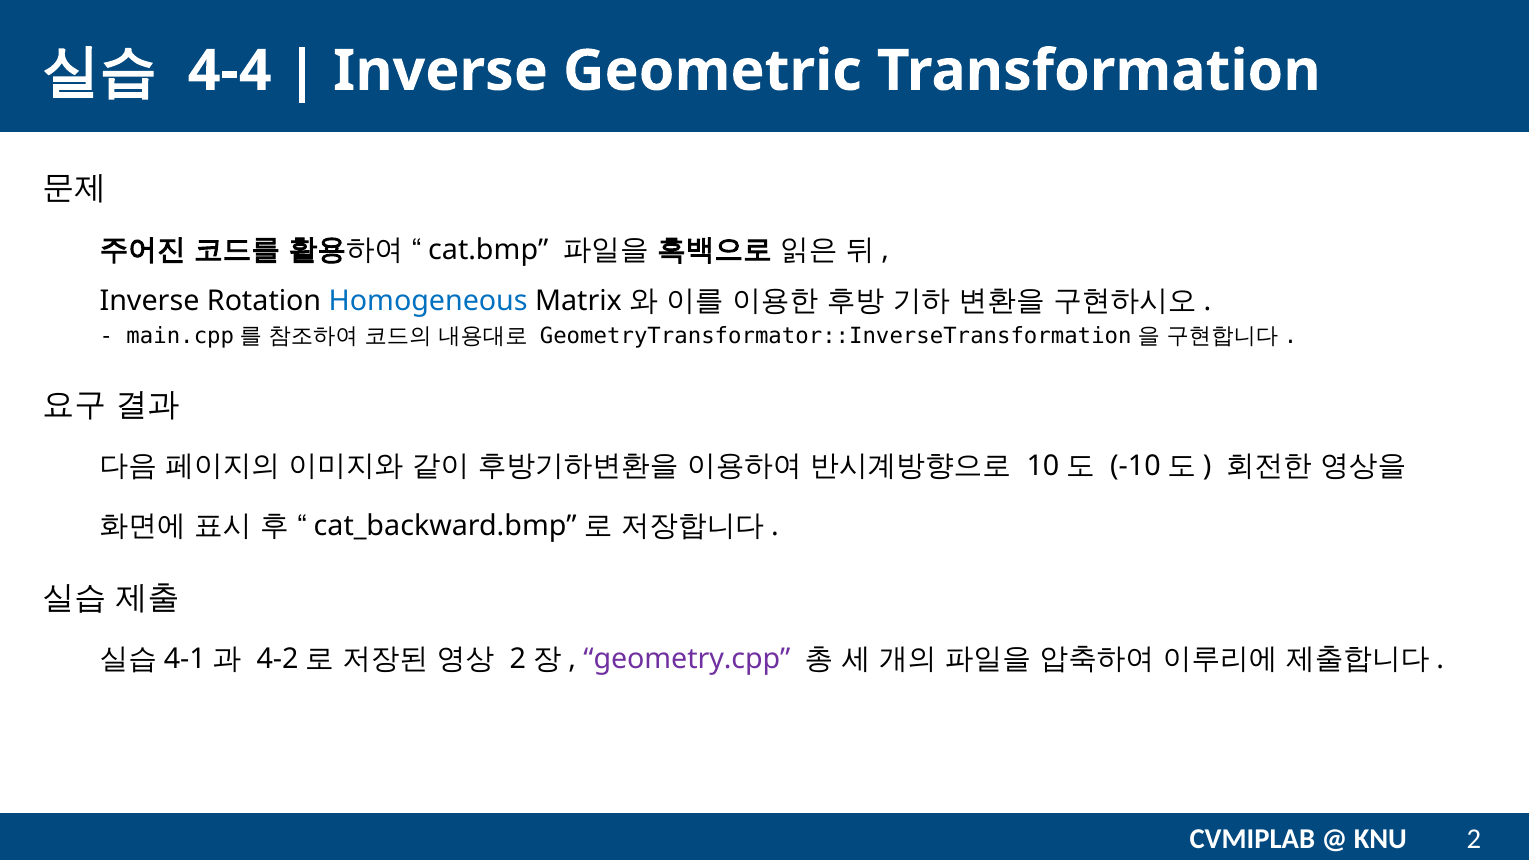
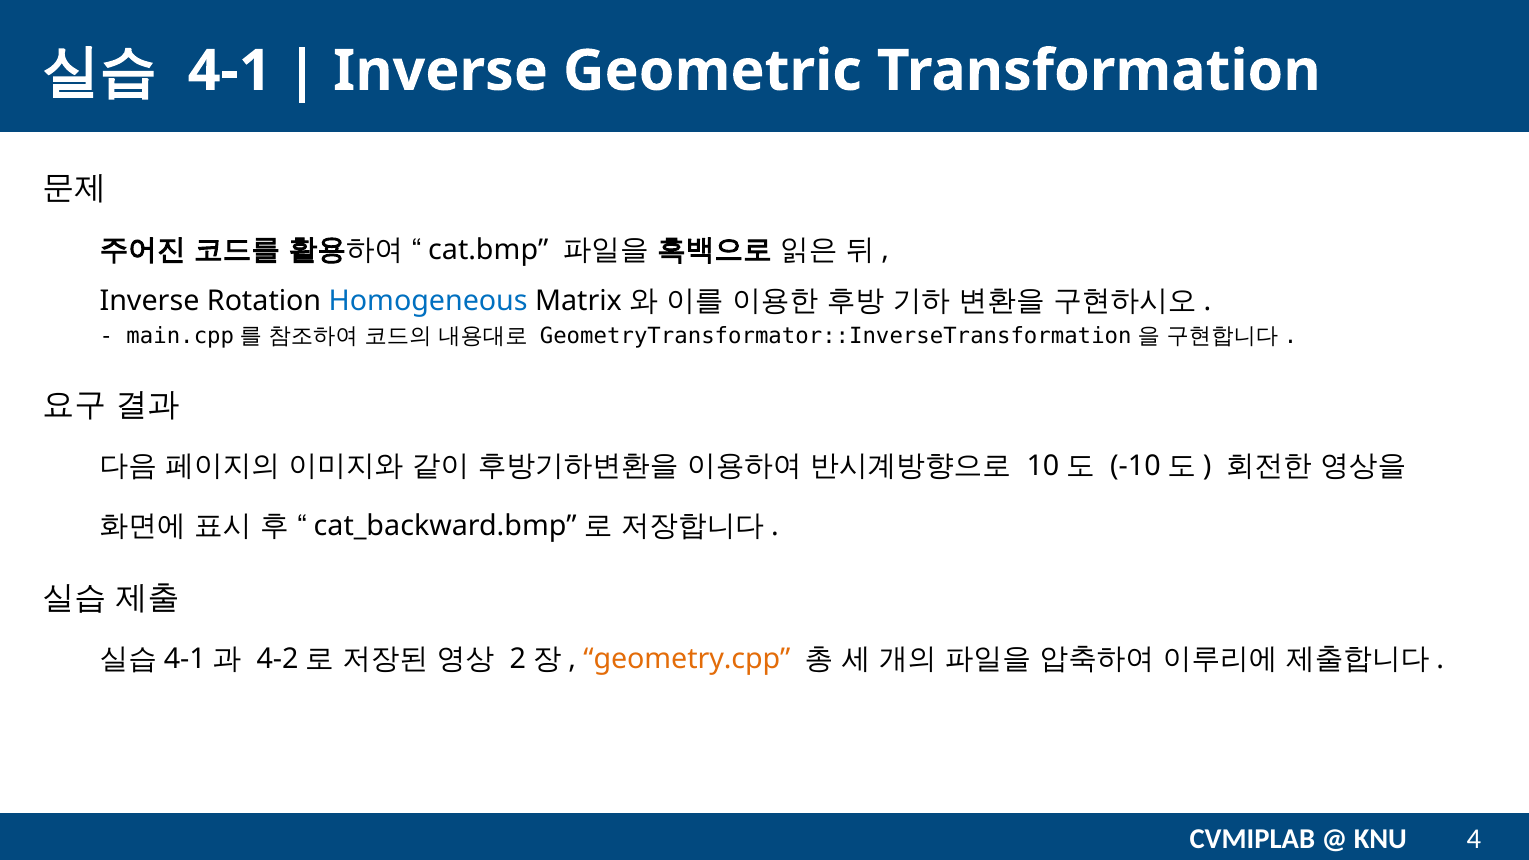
4-4: 4-4 -> 4-1 (230, 71)
geometry.cpp colour: purple -> orange (687, 659)
2: 2 -> 4 (1474, 839)
